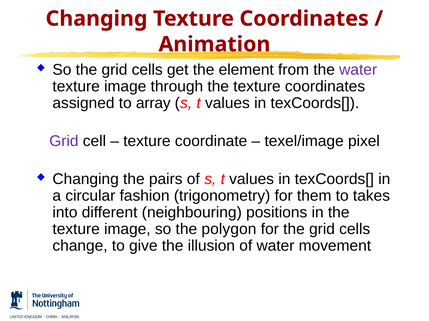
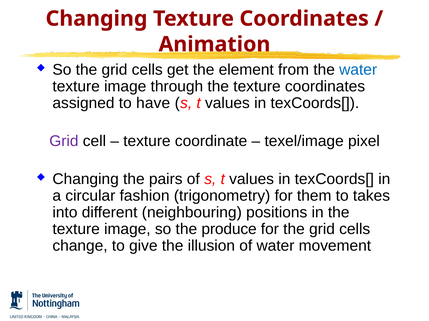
water colour: purple -> blue (358, 70)
array: array -> have (153, 103)
polygon: polygon -> produce (229, 230)
